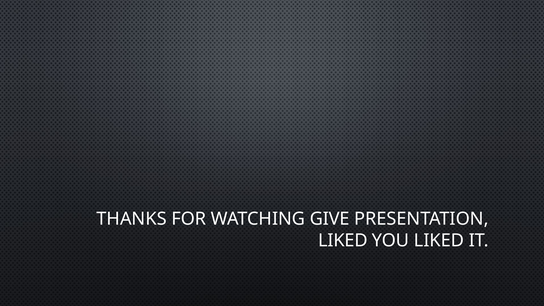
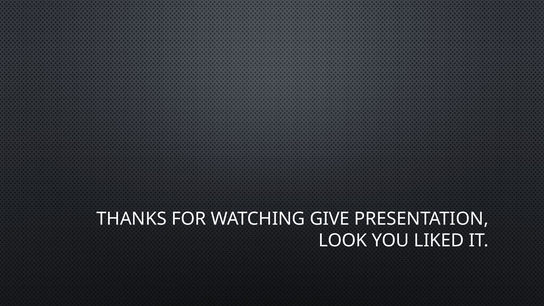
LIKED: LIKED -> LOOK (343, 241)
